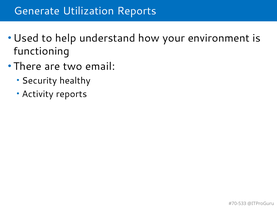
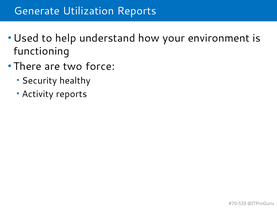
email: email -> force (100, 66)
